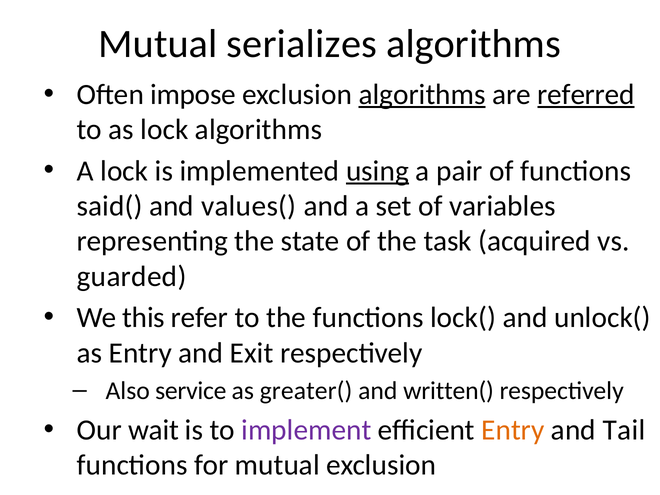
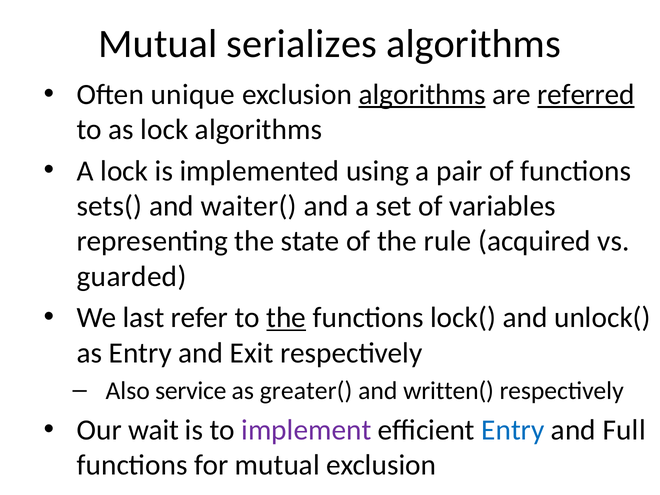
impose: impose -> unique (193, 94)
using underline: present -> none (377, 171)
said(: said( -> sets( (110, 206)
values(: values( -> waiter( (249, 206)
task: task -> rule (447, 241)
this: this -> last (144, 318)
the underline: none -> present (286, 318)
Entry colour: orange -> blue (513, 430)
Tail: Tail -> Full (624, 430)
